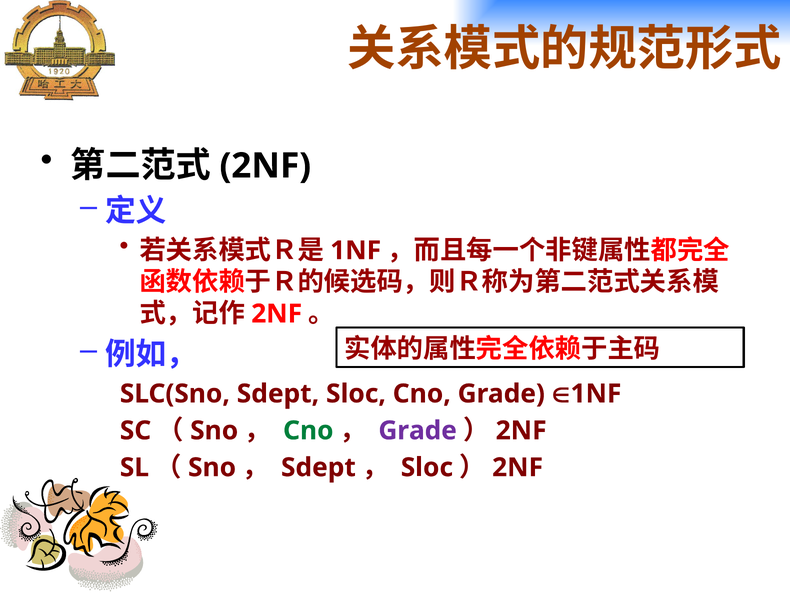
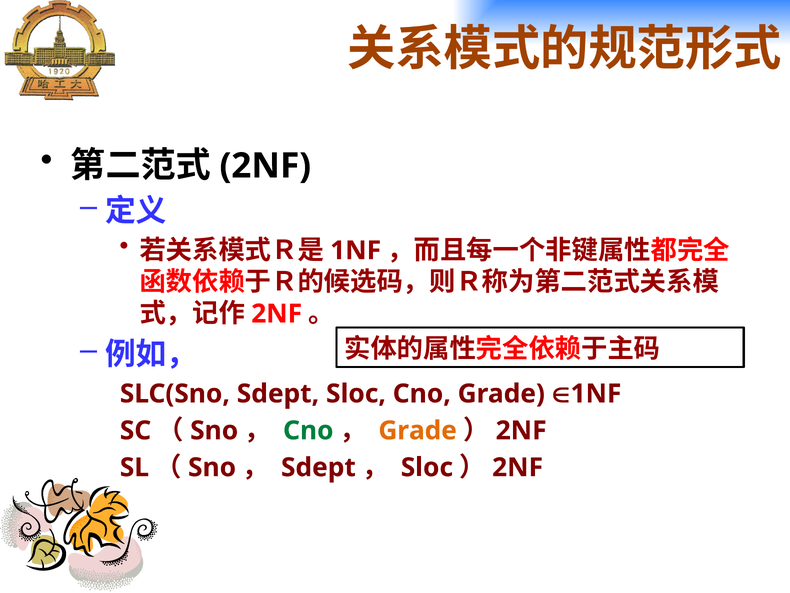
Grade colour: purple -> orange (418, 430)
